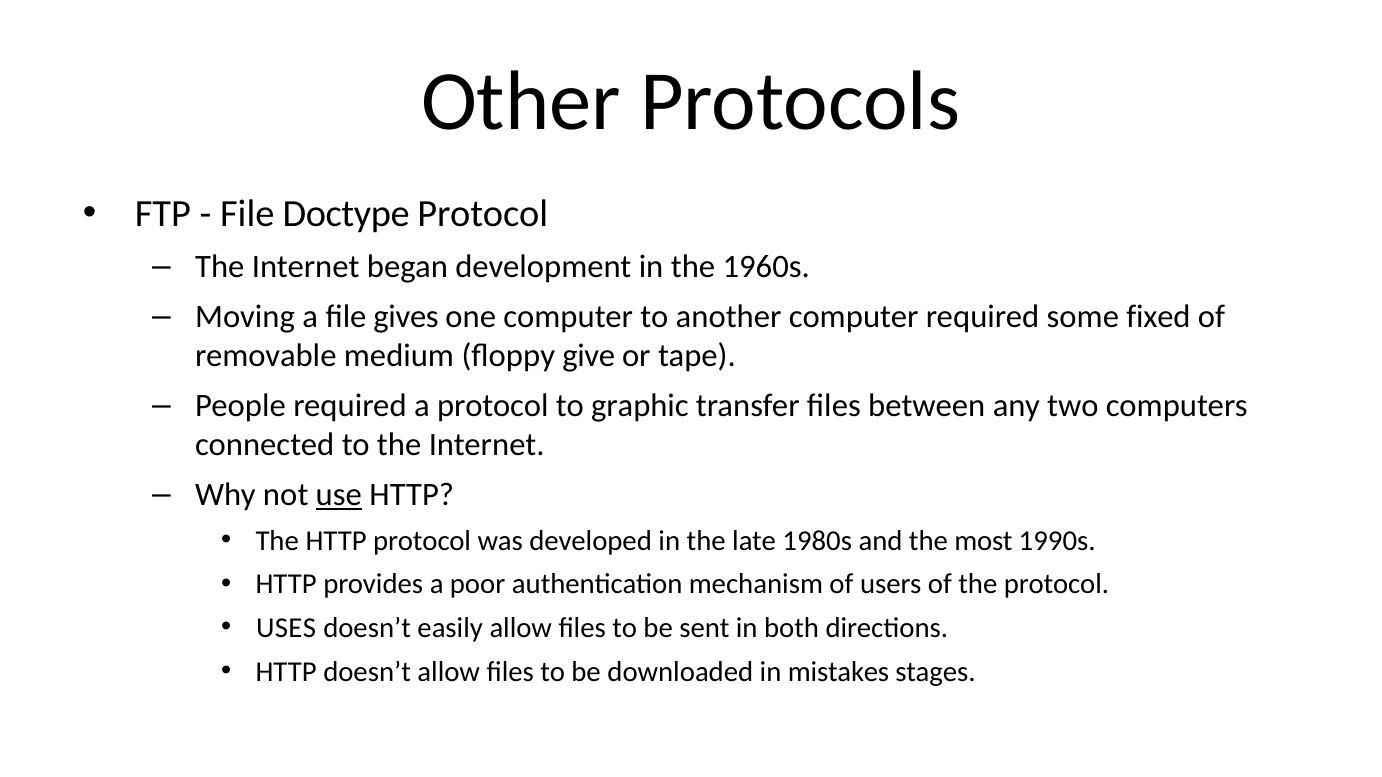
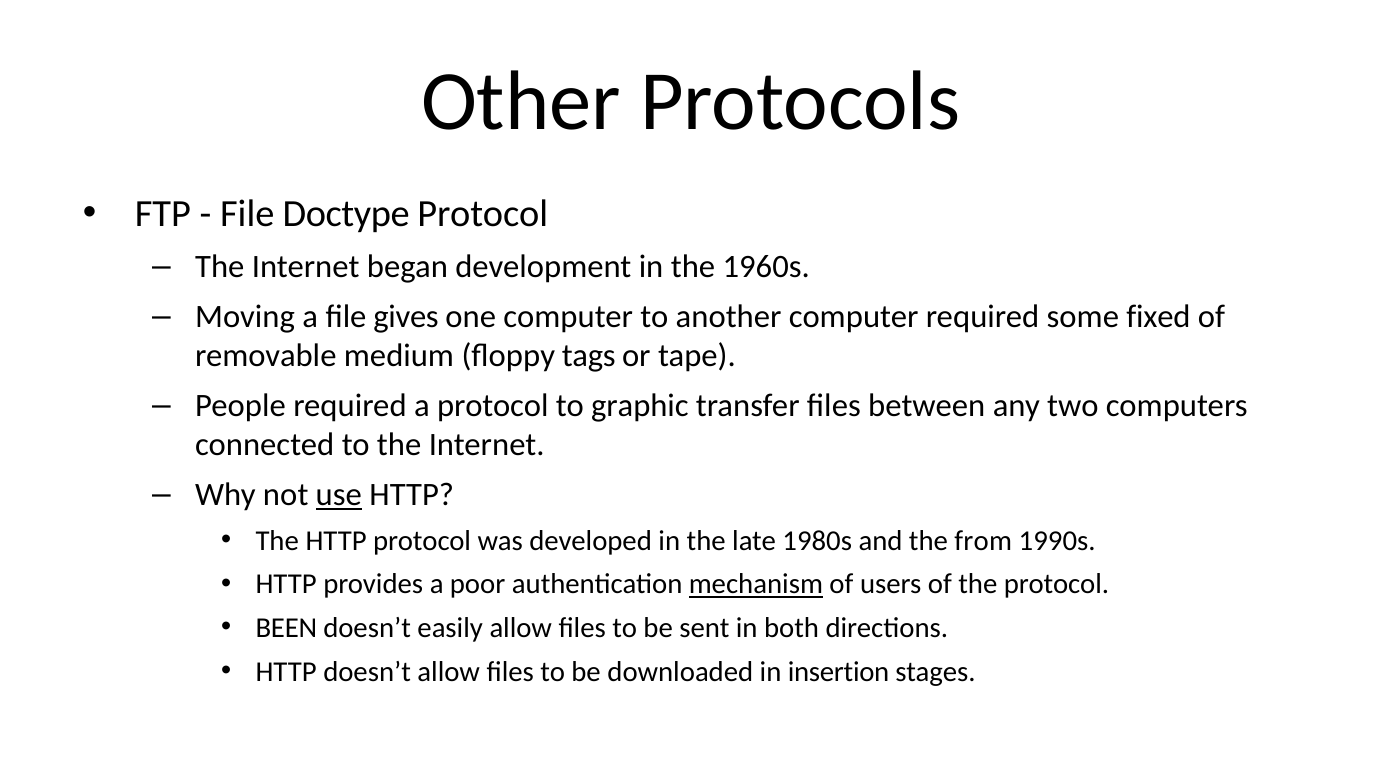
give: give -> tags (589, 356)
most: most -> from (983, 541)
mechanism underline: none -> present (756, 585)
USES: USES -> BEEN (286, 629)
mistakes: mistakes -> insertion (839, 672)
